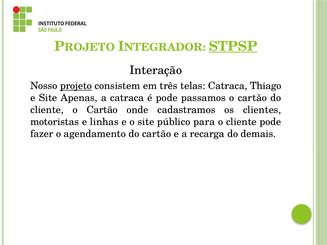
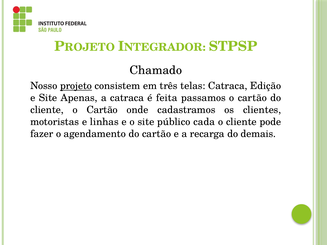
STPSP underline: present -> none (233, 46)
Interação: Interação -> Chamado (156, 70)
Thiago: Thiago -> Edição (266, 86)
é pode: pode -> feita (167, 98)
para: para -> cada (204, 122)
